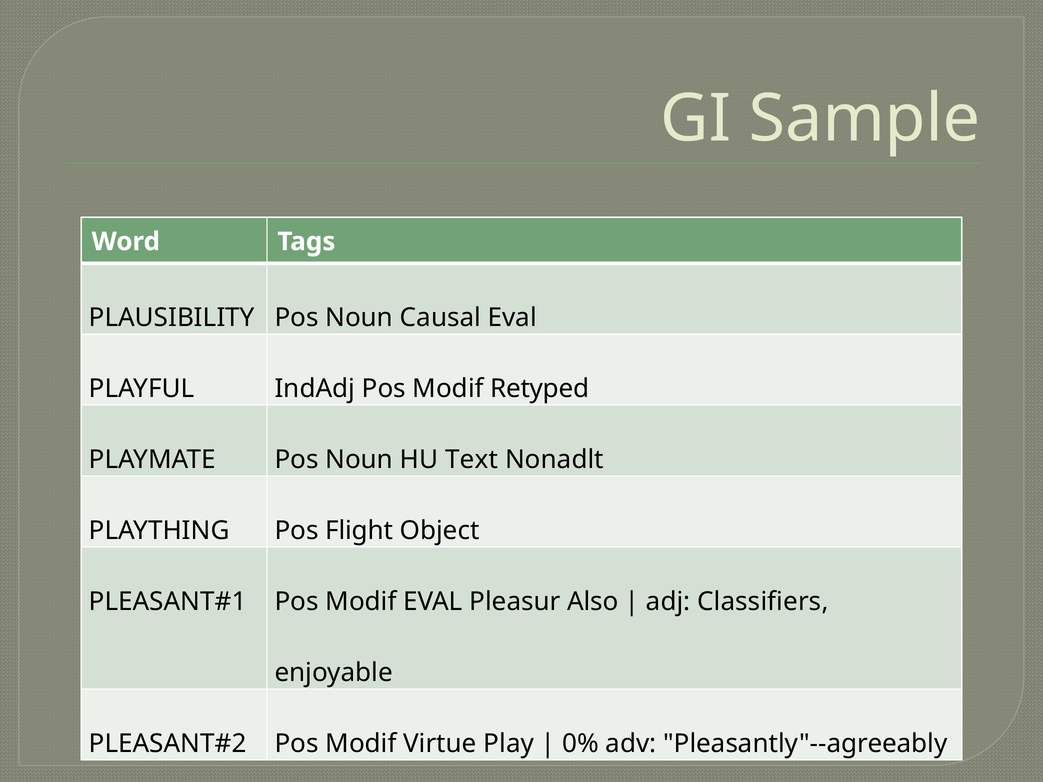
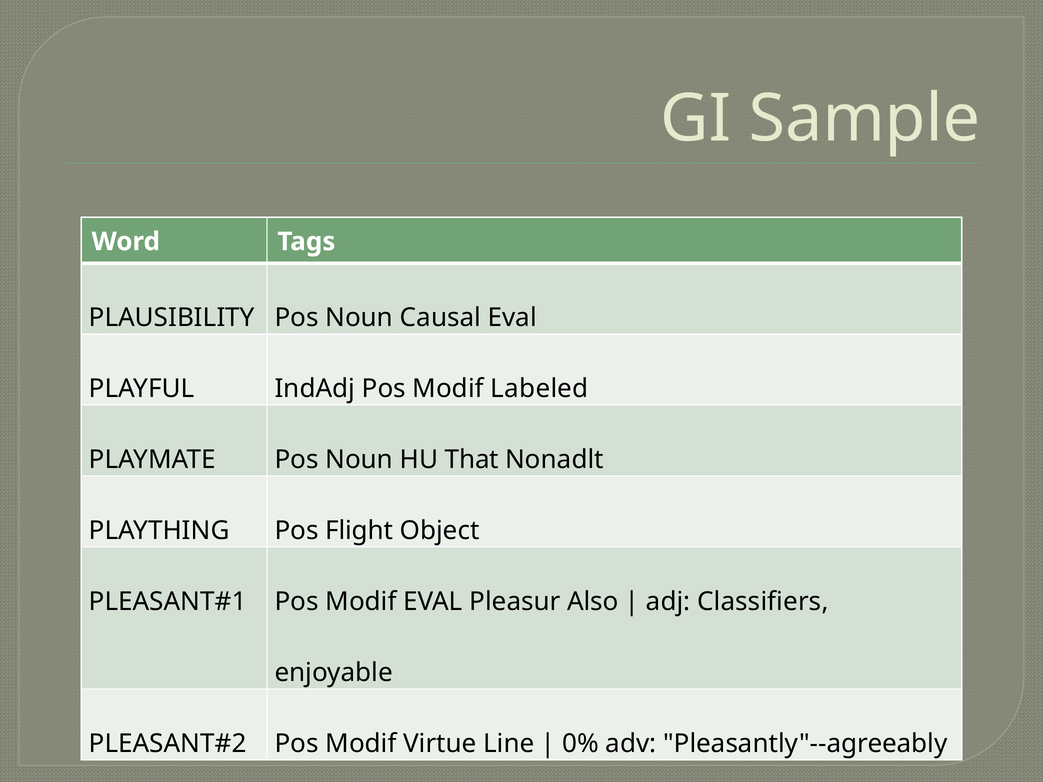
Retyped: Retyped -> Labeled (539, 389)
Text: Text -> That (472, 460)
Play: Play -> Line (509, 744)
